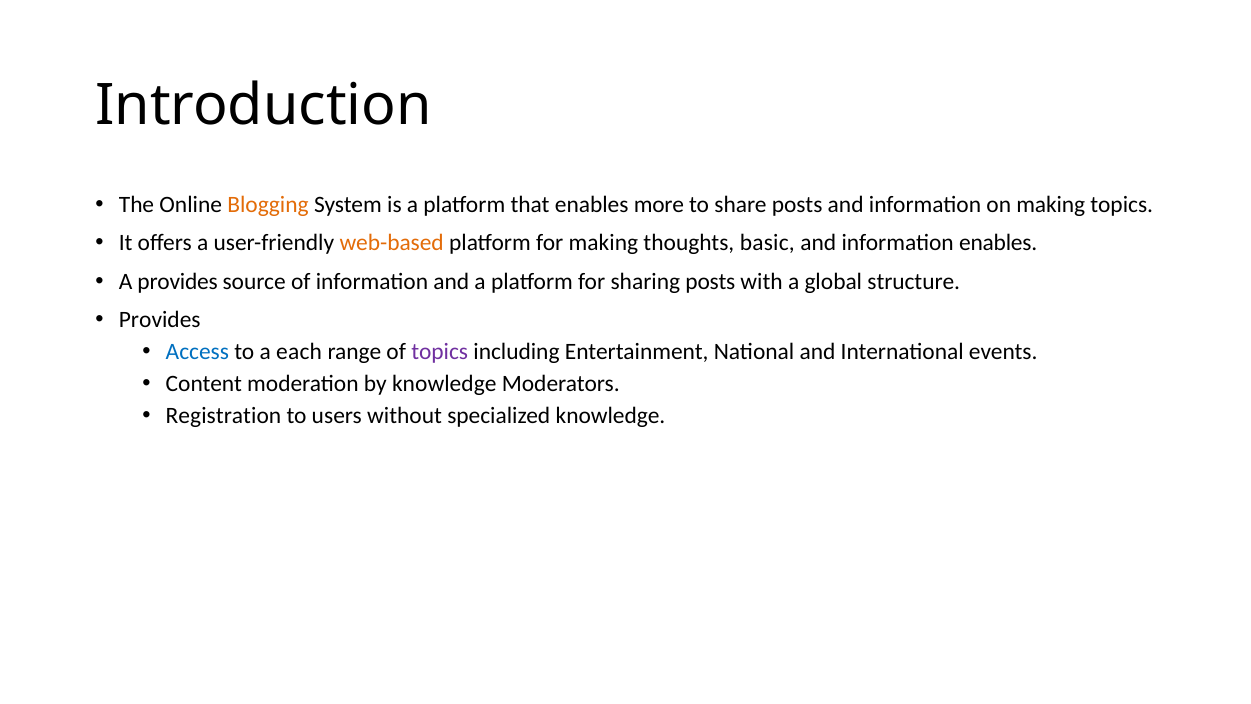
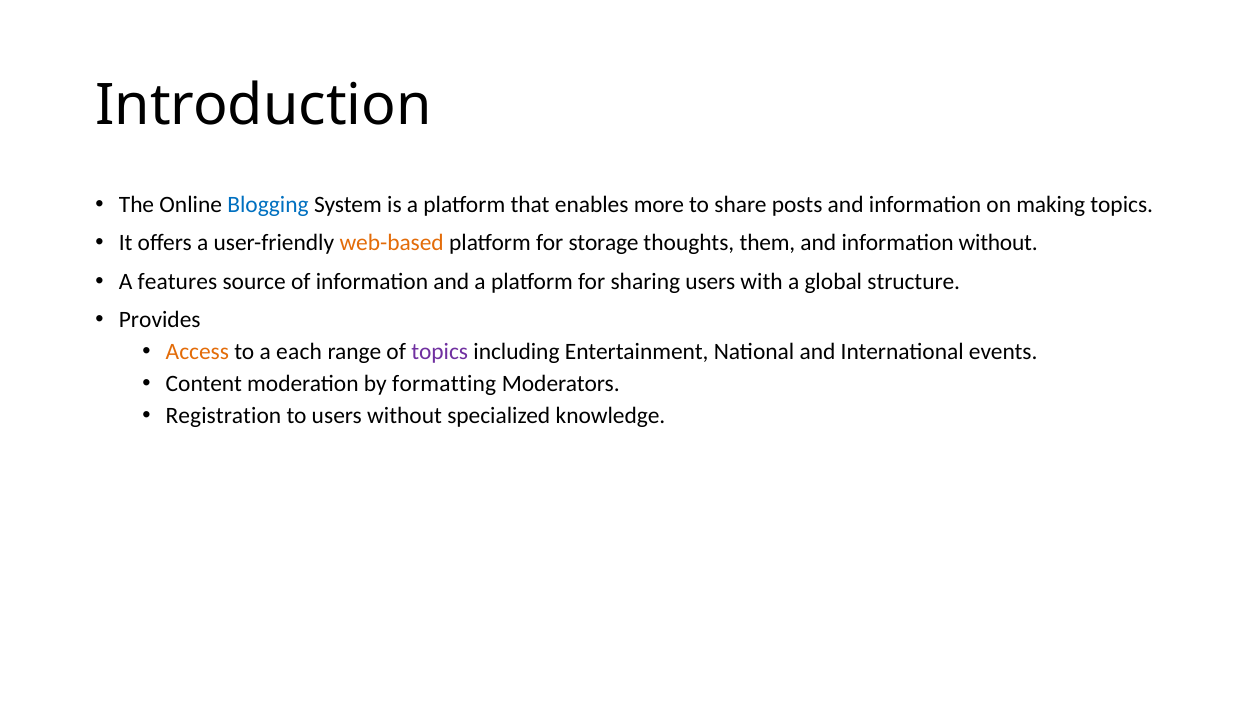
Blogging colour: orange -> blue (268, 205)
for making: making -> storage (604, 243)
basic: basic -> them (767, 243)
information enables: enables -> without (998, 243)
A provides: provides -> features (177, 281)
sharing posts: posts -> users (710, 281)
Access colour: blue -> orange (197, 352)
by knowledge: knowledge -> formatting (444, 383)
